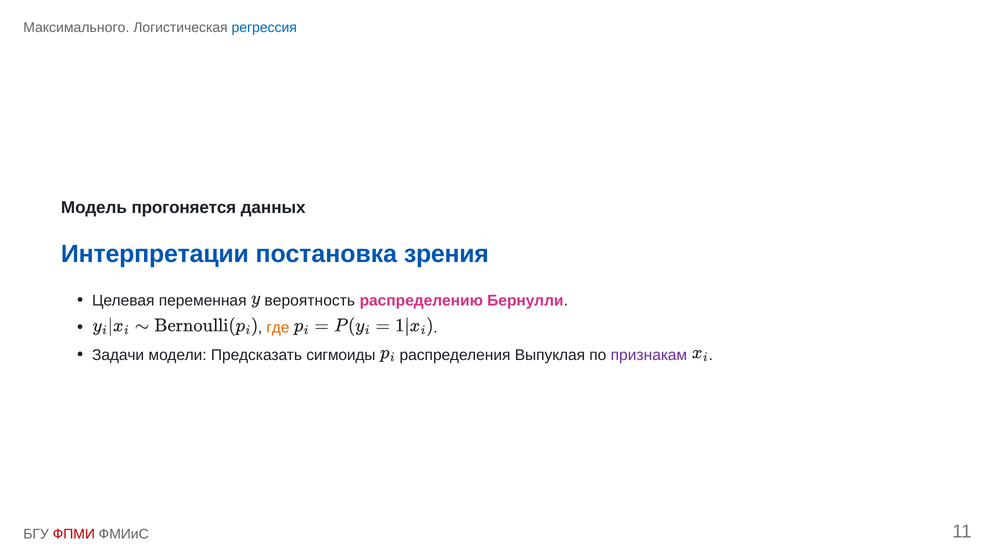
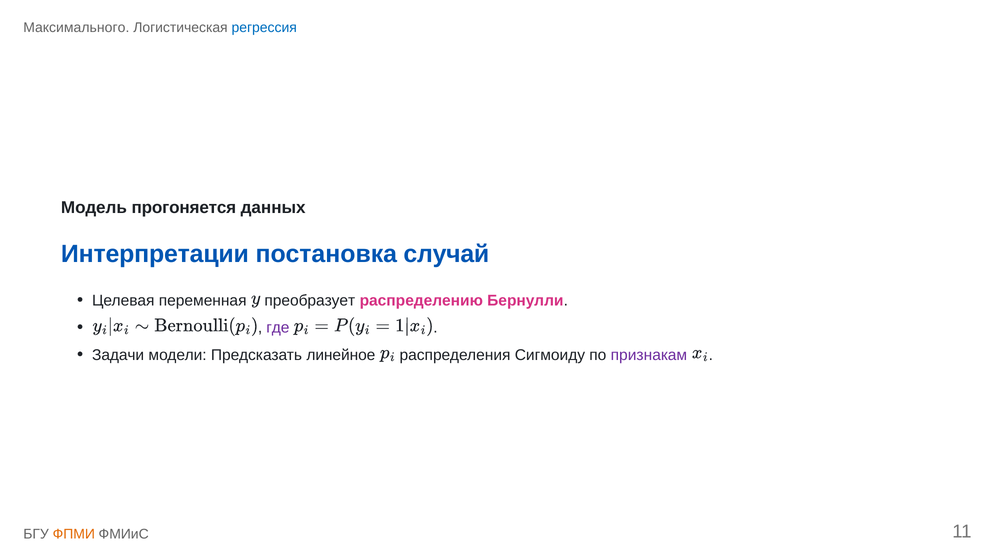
зрения: зрения -> случай (446, 254)
вероятность: вероятность -> преобразует (310, 300)
где colour: orange -> purple (278, 327)
сигмоиды: сигмоиды -> линейное (341, 355)
Выпуклая: Выпуклая -> Сигмоиду (550, 355)
ФПМИ colour: red -> orange (74, 534)
